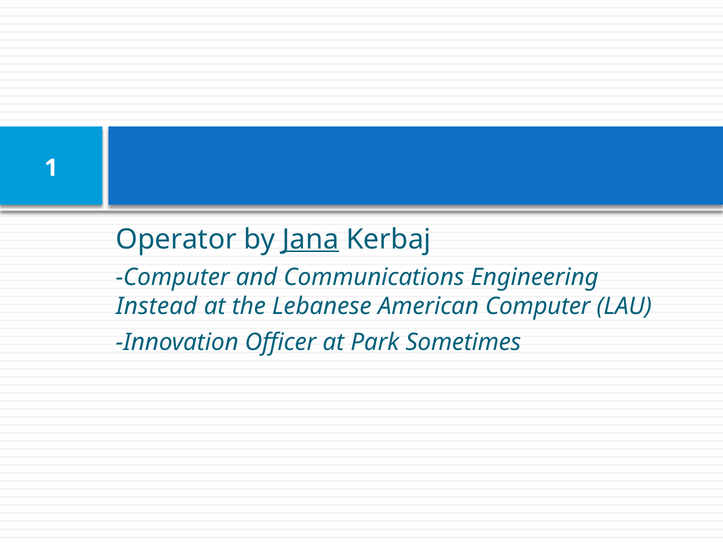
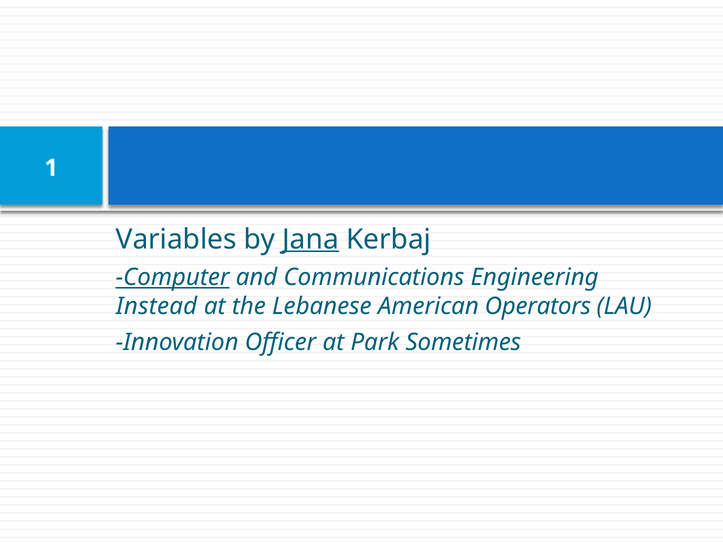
Operator: Operator -> Variables (176, 239)
Computer underline: none -> present (173, 277)
American Computer: Computer -> Operators (538, 306)
